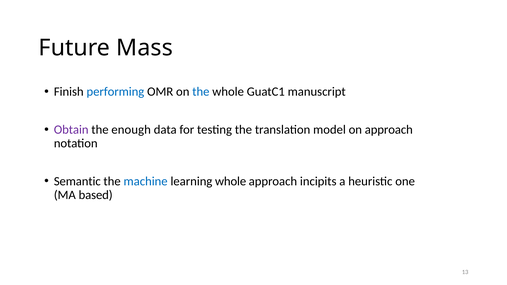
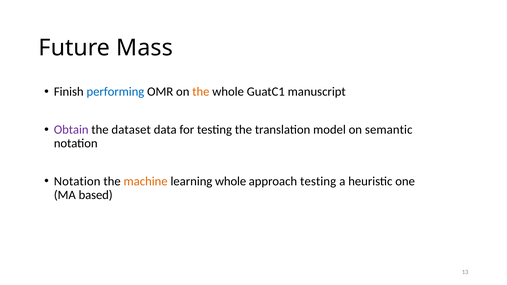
the colour: blue -> orange (201, 92)
enough: enough -> dataset (131, 130)
on approach: approach -> semantic (389, 130)
Semantic: Semantic -> Notation (77, 181)
machine colour: blue -> orange (146, 181)
approach incipits: incipits -> testing (318, 181)
